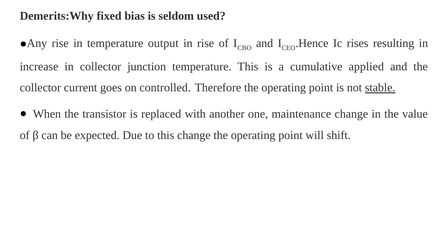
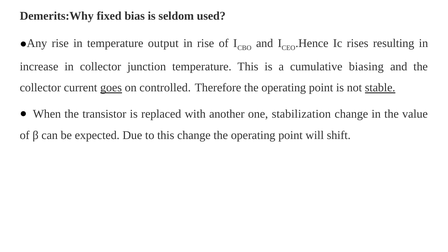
applied: applied -> biasing (366, 66)
goes underline: none -> present (111, 88)
maintenance: maintenance -> stabilization (301, 114)
